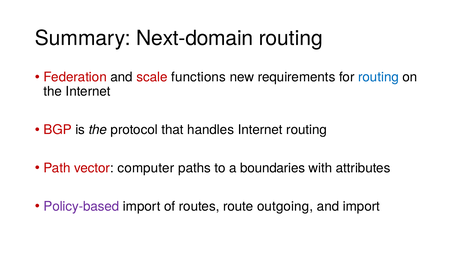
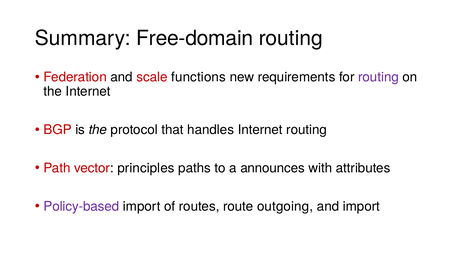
Next-domain: Next-domain -> Free-domain (195, 38)
routing colour: blue -> purple (379, 77)
computer: computer -> principles (146, 168)
boundaries: boundaries -> announces (273, 168)
